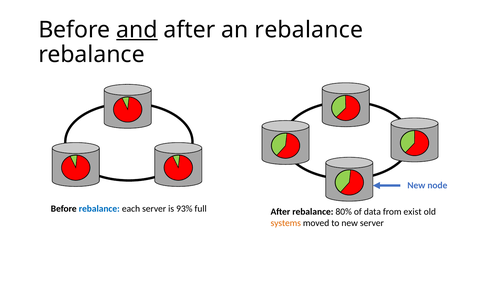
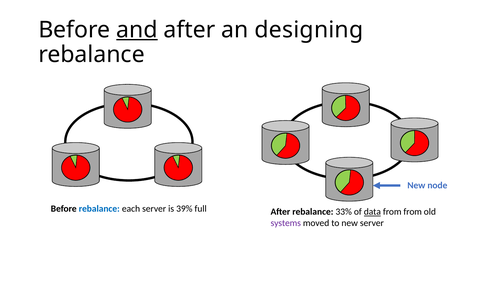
an rebalance: rebalance -> designing (309, 30)
93%: 93% -> 39% (184, 209)
80%: 80% -> 33% (344, 212)
data underline: none -> present (372, 212)
from exist: exist -> from (413, 212)
systems colour: orange -> purple (286, 223)
